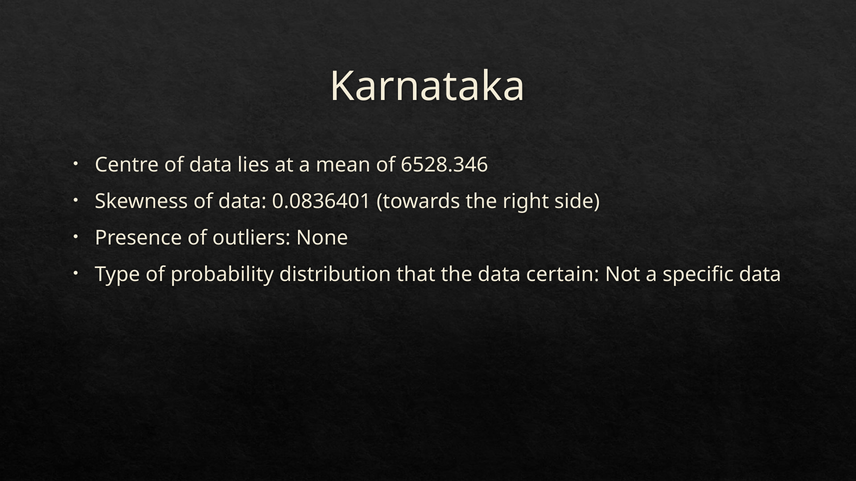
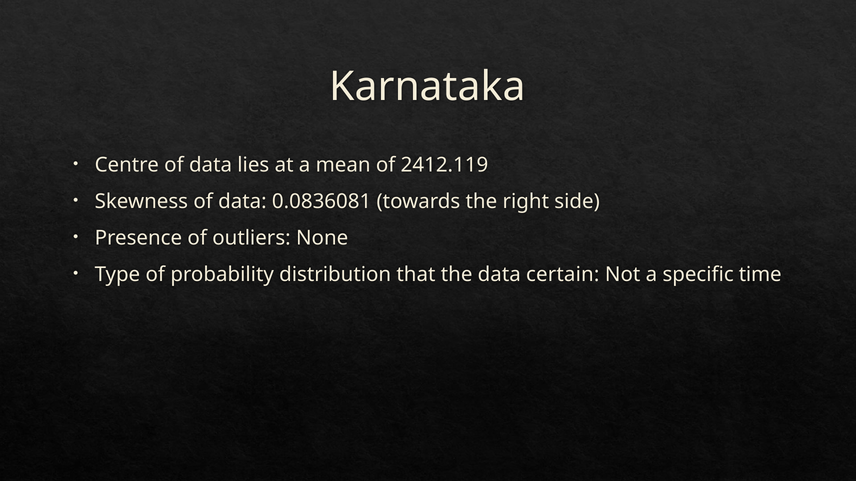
6528.346: 6528.346 -> 2412.119 (444, 165)
0.0836401: 0.0836401 -> 0.0836081 (322, 202)
specific data: data -> time (760, 275)
